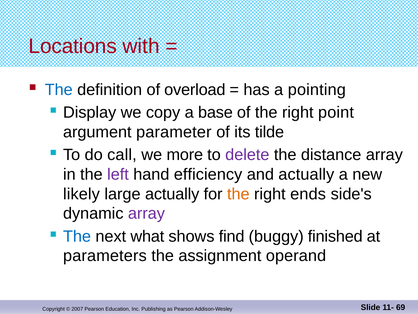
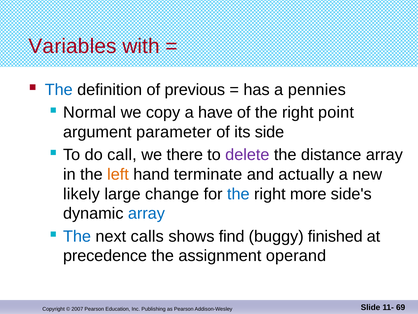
Locations: Locations -> Variables (73, 46)
overload: overload -> previous (195, 90)
pointing: pointing -> pennies (317, 90)
Display: Display -> Normal (90, 112)
base: base -> have (215, 112)
tilde: tilde -> side (269, 132)
more: more -> there (185, 155)
left colour: purple -> orange (118, 174)
efficiency: efficiency -> terminate (208, 174)
large actually: actually -> change (172, 194)
the colour: orange -> blue (238, 194)
ends: ends -> more (308, 194)
array colour: purple -> blue (146, 213)
what: what -> calls (147, 236)
parameters: parameters -> precedence (105, 256)
